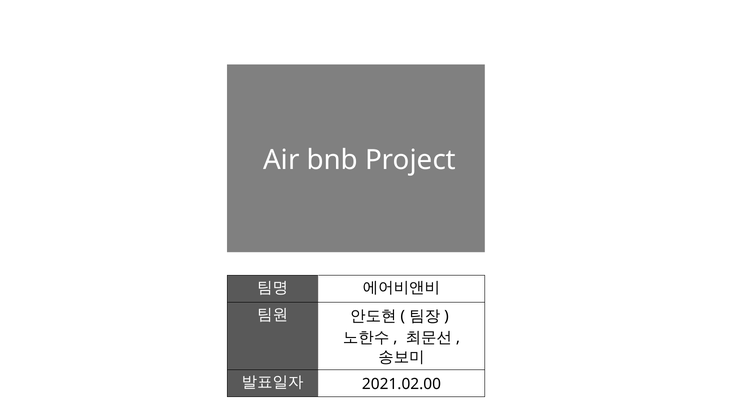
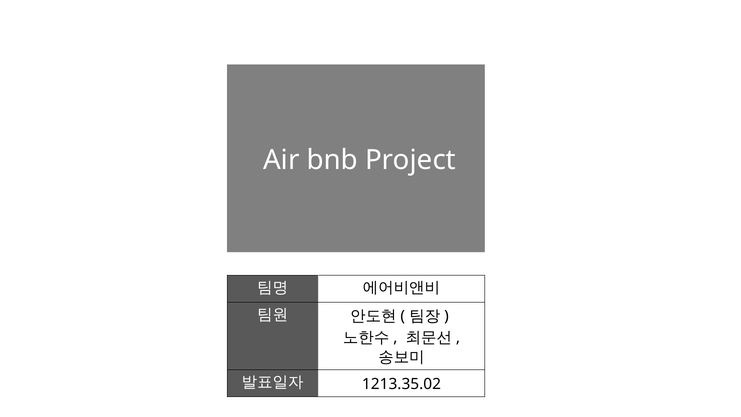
2021.02.00: 2021.02.00 -> 1213.35.02 (402, 384)
